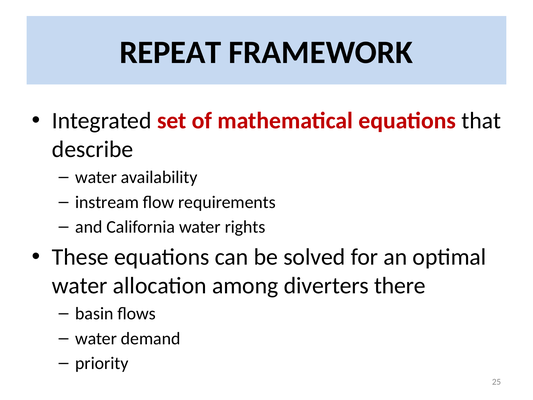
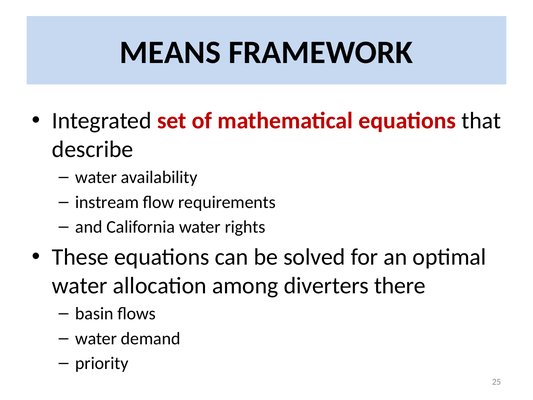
REPEAT: REPEAT -> MEANS (170, 52)
